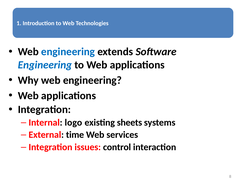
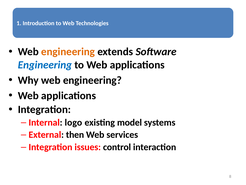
engineering colour: blue -> orange (68, 52)
sheets: sheets -> model (130, 122)
time: time -> then (75, 134)
